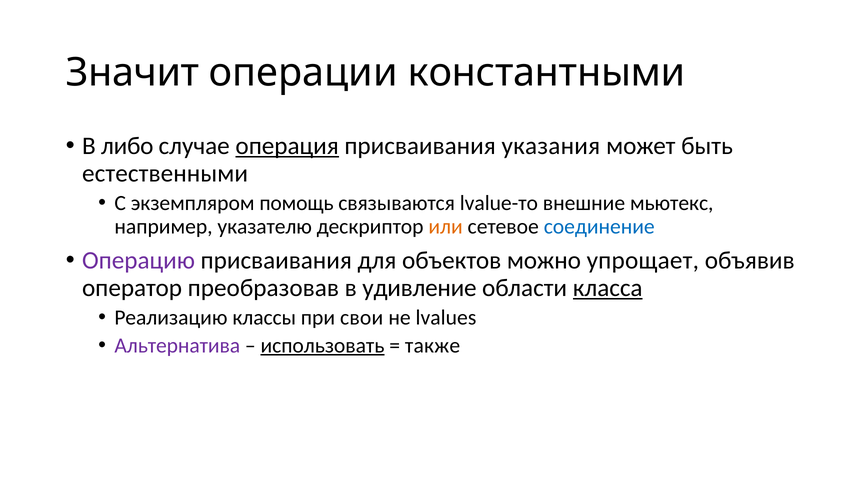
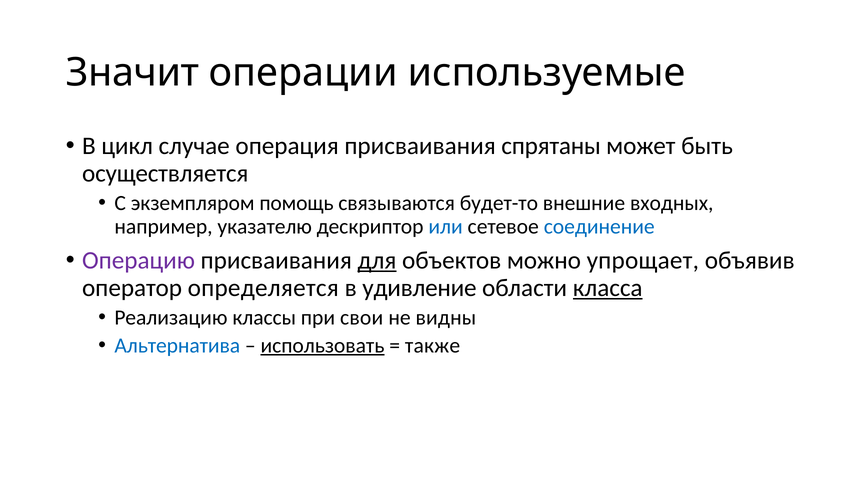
константными: константными -> используемые (547, 73)
либо: либо -> цикл (127, 146)
операция underline: present -> none (287, 146)
указания: указания -> спрятаны (551, 146)
естественными: естественными -> осуществляется (165, 173)
lvalue-то: lvalue-то -> будет-то (499, 203)
мьютекс: мьютекс -> входных (672, 203)
или colour: orange -> blue (446, 226)
для underline: none -> present (377, 261)
преобразовав: преобразовав -> определяется (263, 288)
lvalues: lvalues -> видны (446, 318)
Альтернатива colour: purple -> blue (177, 345)
